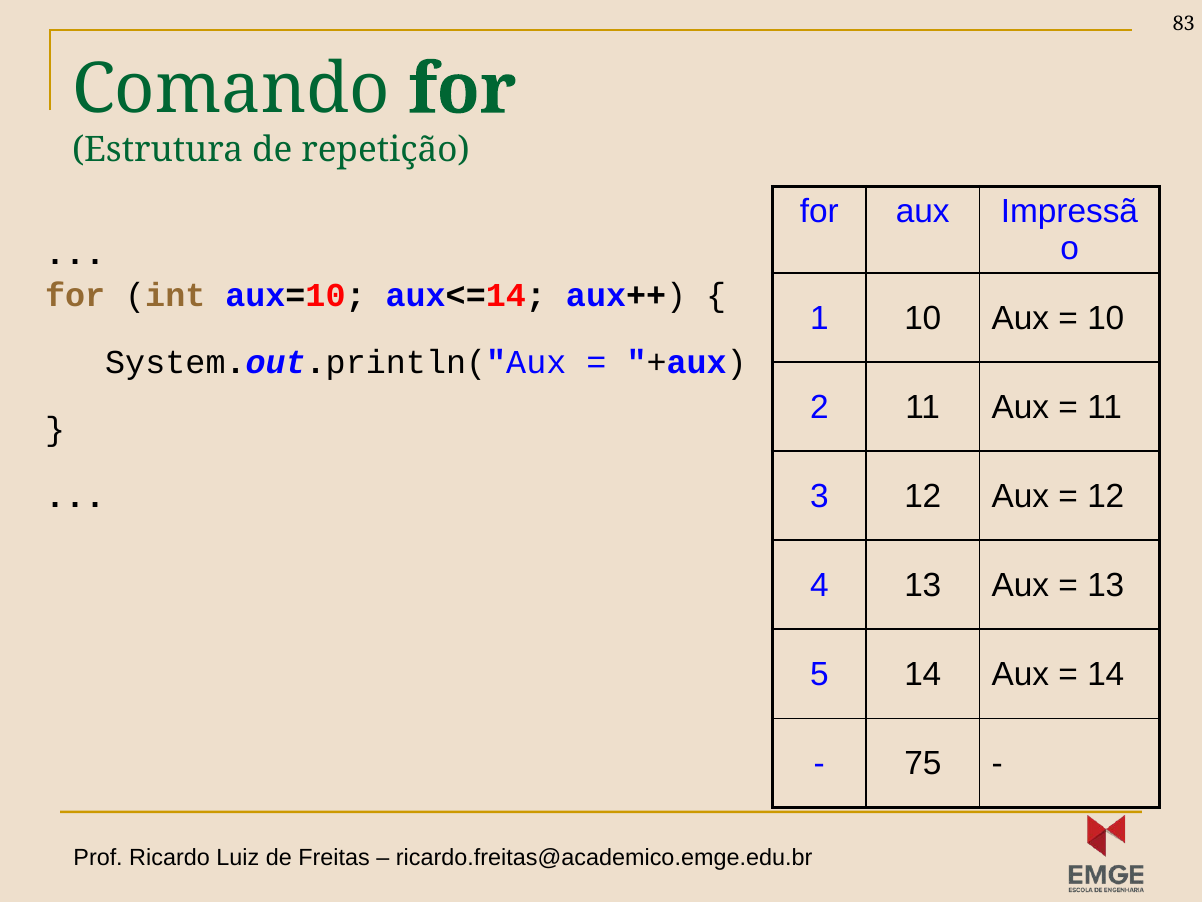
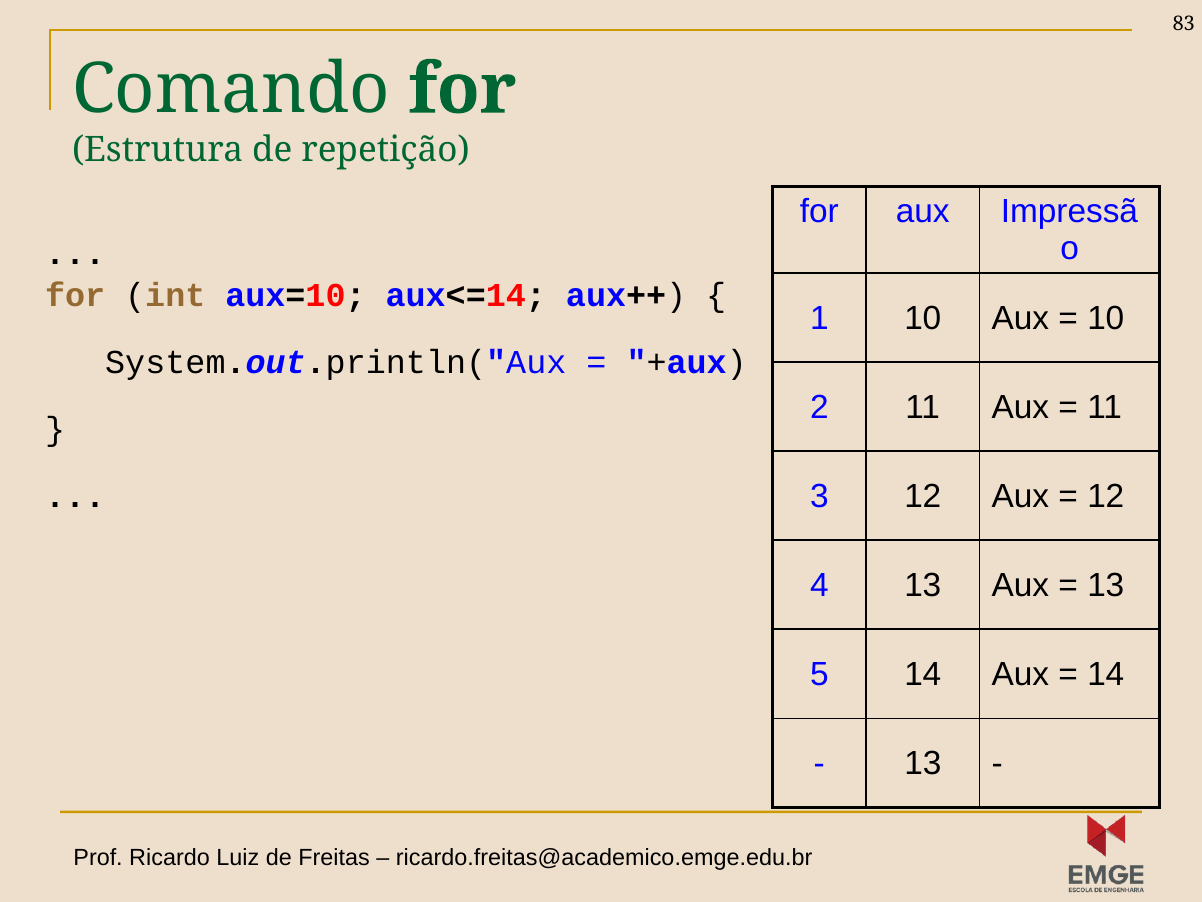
75: 75 -> 13 (923, 763)
